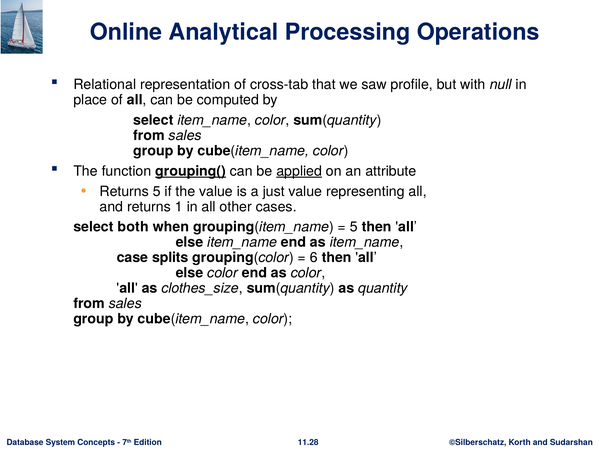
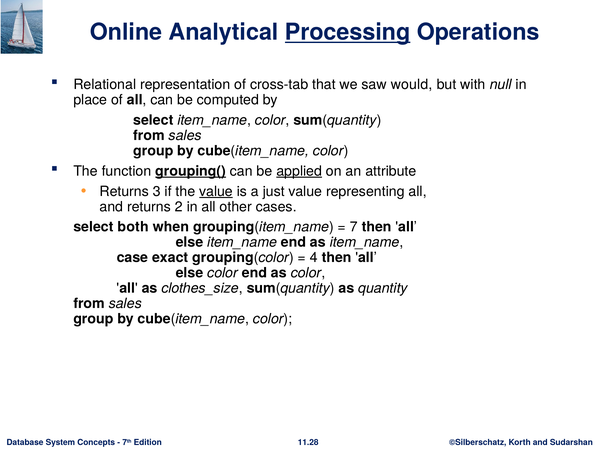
Processing underline: none -> present (348, 32)
profile: profile -> would (412, 84)
Returns 5: 5 -> 3 (157, 191)
value underline: none -> present (216, 191)
1: 1 -> 2 (179, 206)
5: 5 -> 7 (354, 227)
splits: splits -> exact (170, 257)
6: 6 -> 4 (314, 257)
